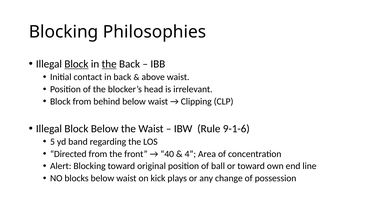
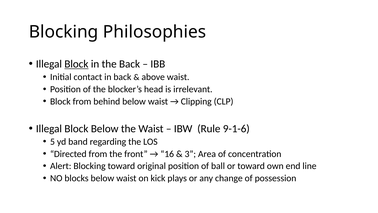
the underline: present -> none (109, 64)
40: 40 -> 16 (167, 154)
4: 4 -> 3 (190, 154)
